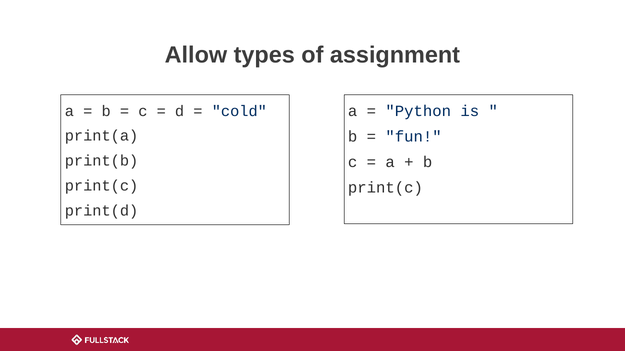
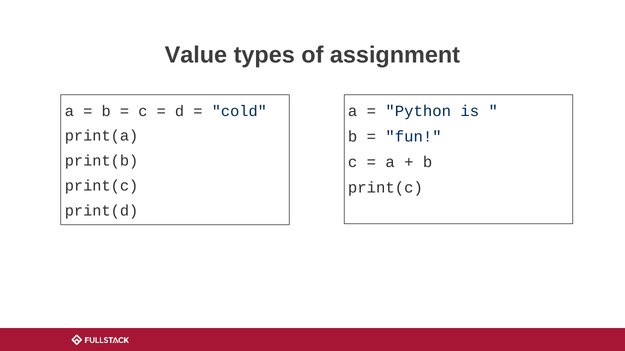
Allow: Allow -> Value (196, 55)
